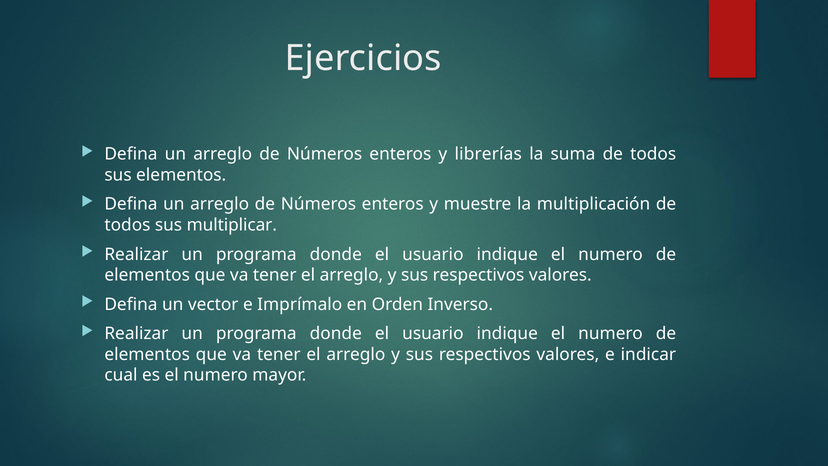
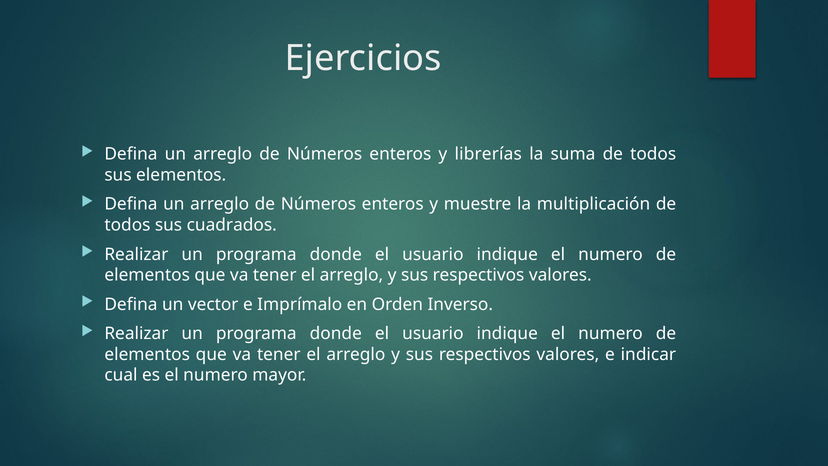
multiplicar: multiplicar -> cuadrados (232, 225)
